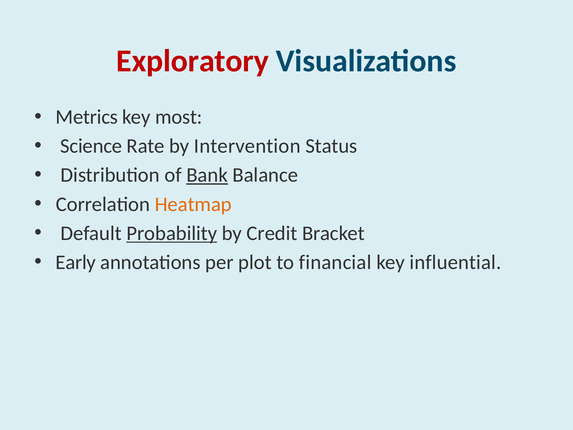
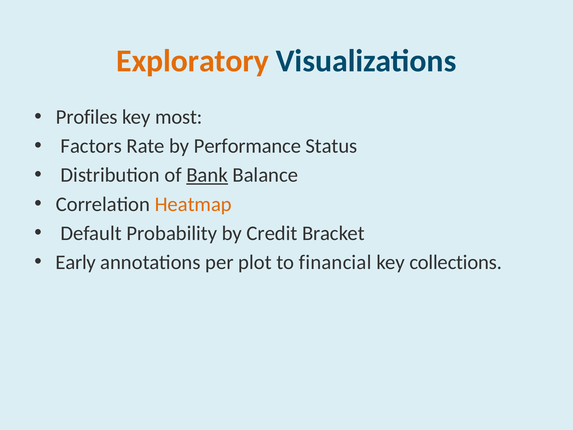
Exploratory colour: red -> orange (193, 61)
Metrics: Metrics -> Profiles (87, 117)
Science: Science -> Factors (91, 146)
Intervention: Intervention -> Performance (247, 146)
Probability underline: present -> none (172, 233)
influential: influential -> collections (456, 262)
